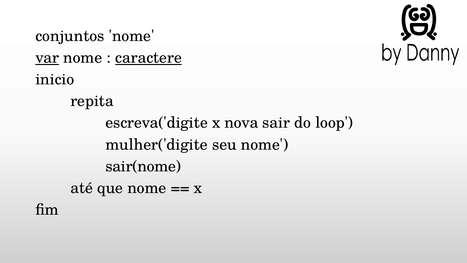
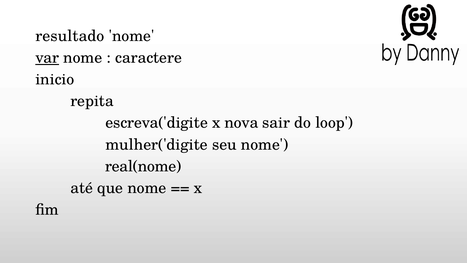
conjuntos: conjuntos -> resultado (70, 36)
caractere underline: present -> none (149, 58)
sair(nome: sair(nome -> real(nome (143, 166)
